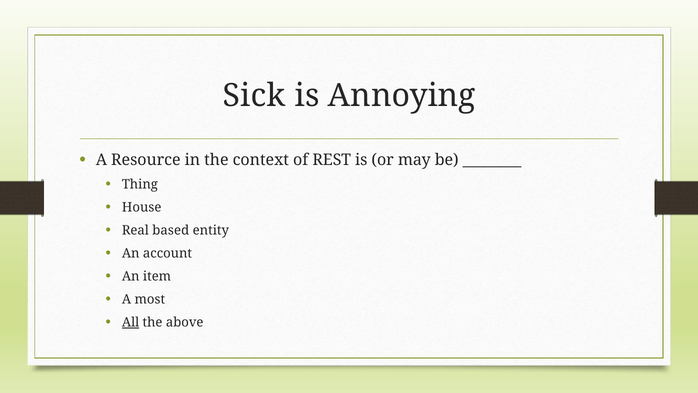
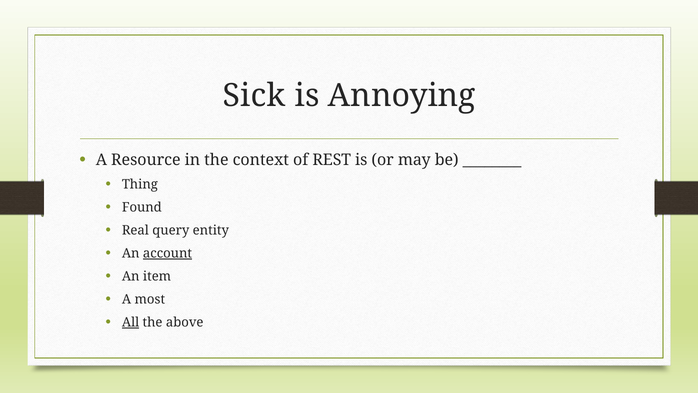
House: House -> Found (142, 207)
based: based -> query (171, 230)
account underline: none -> present (168, 253)
